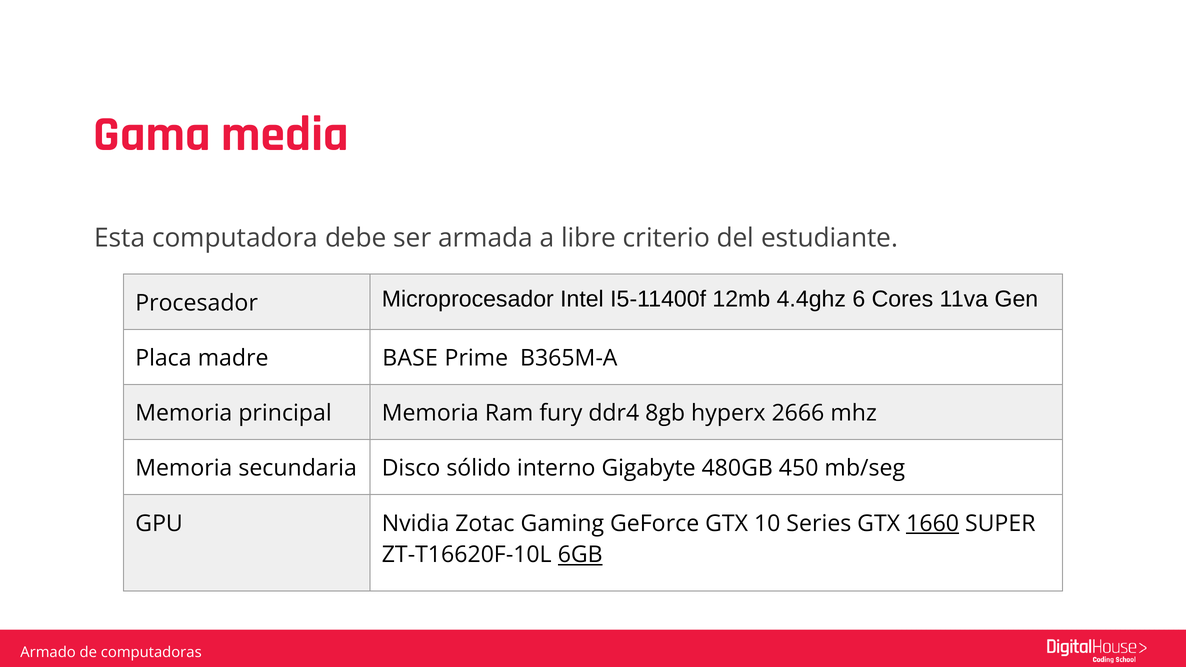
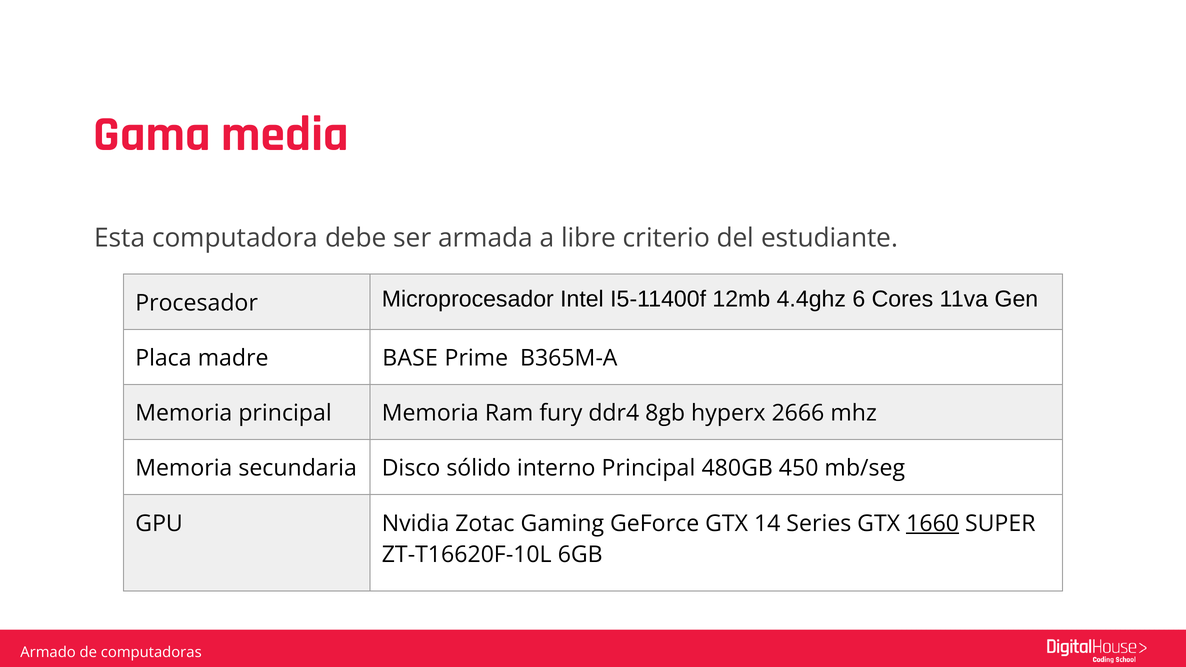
interno Gigabyte: Gigabyte -> Principal (648, 468)
10: 10 -> 14 (767, 524)
6GB underline: present -> none (580, 555)
